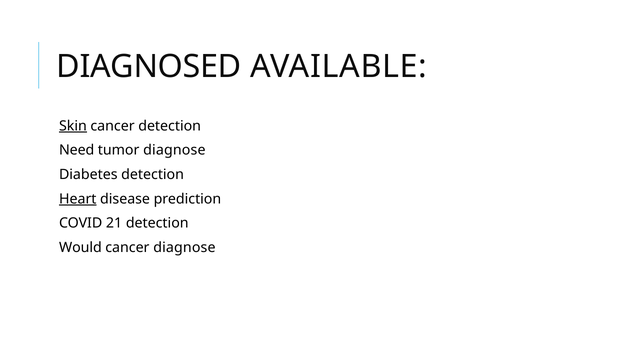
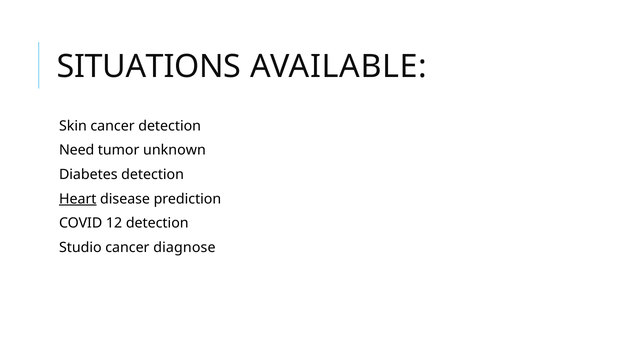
DIAGNOSED: DIAGNOSED -> SITUATIONS (149, 67)
Skin underline: present -> none (73, 126)
tumor diagnose: diagnose -> unknown (174, 151)
21: 21 -> 12 (114, 224)
Would: Would -> Studio (80, 248)
